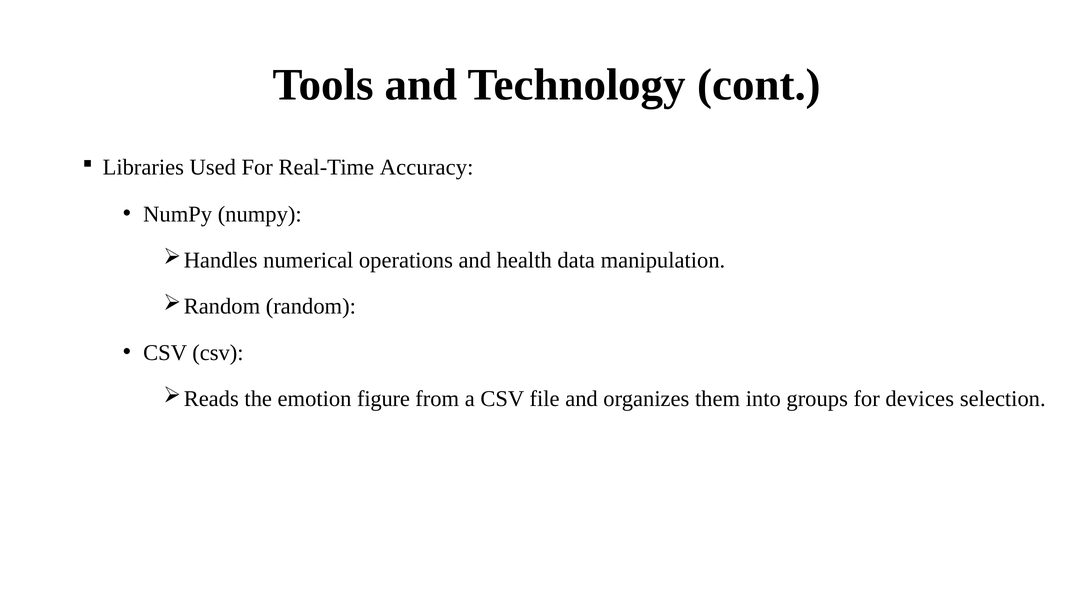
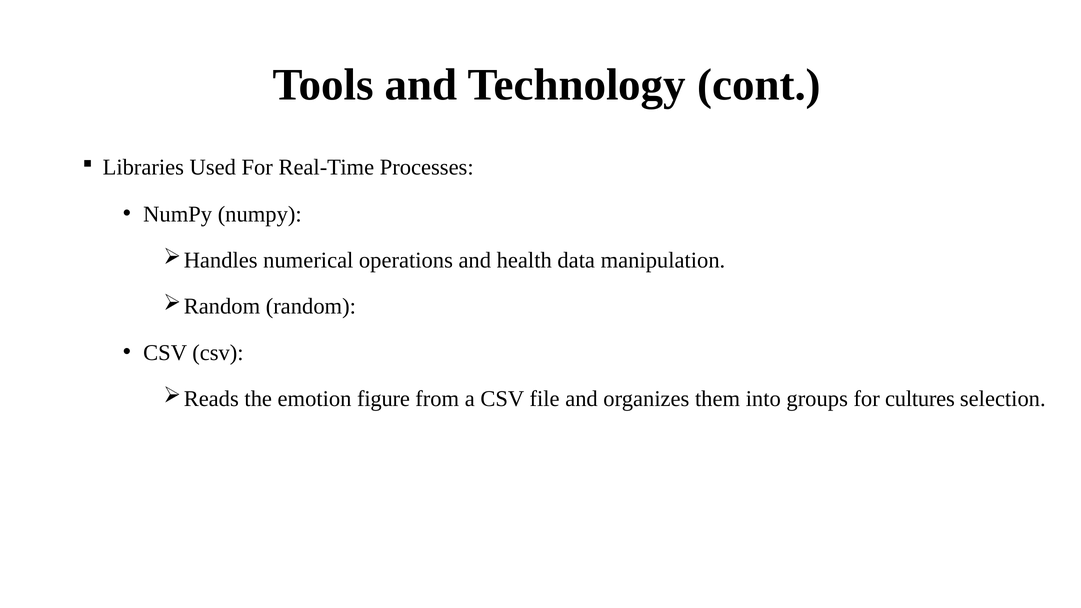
Accuracy: Accuracy -> Processes (427, 168)
devices: devices -> cultures (920, 399)
